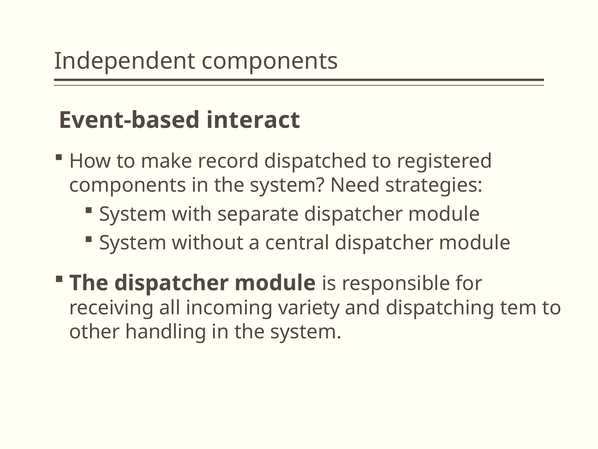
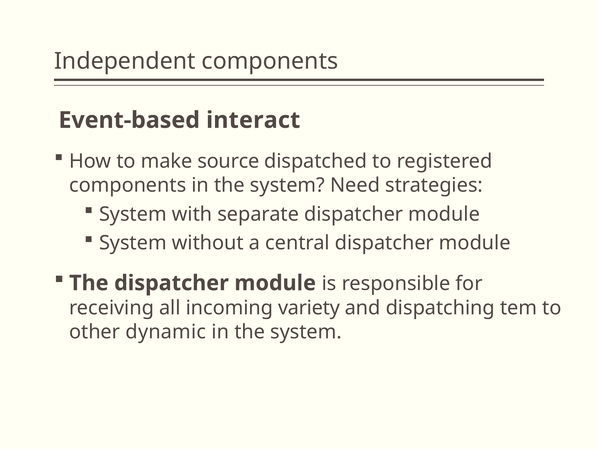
record: record -> source (228, 161)
handling: handling -> dynamic (166, 332)
